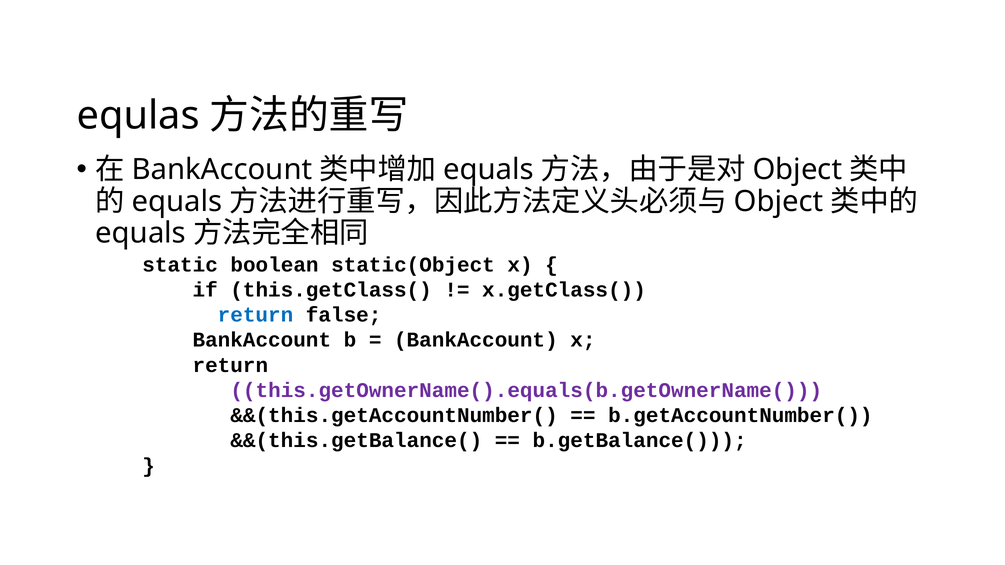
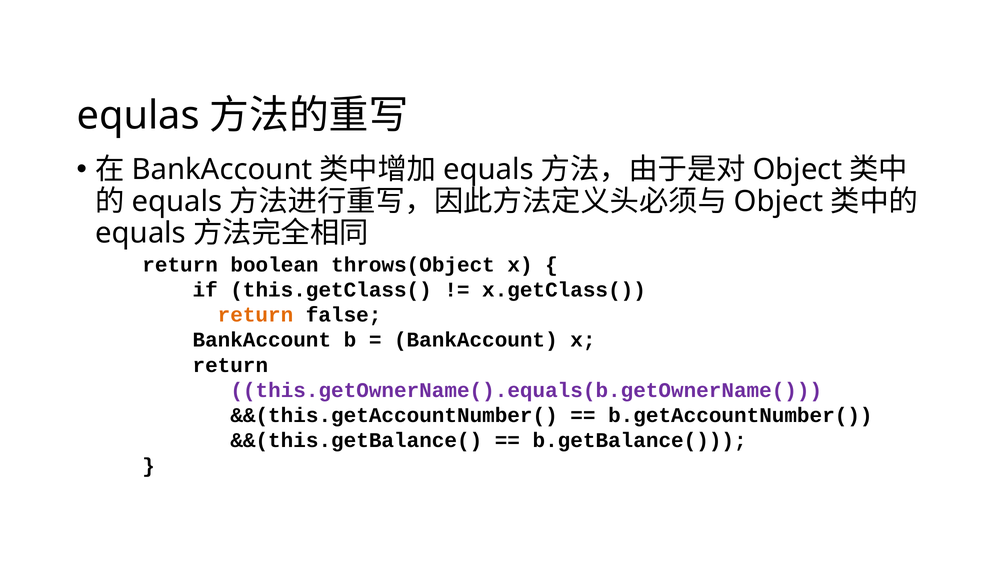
static: static -> return (180, 265)
static(Object: static(Object -> throws(Object (413, 265)
return colour: blue -> orange (255, 315)
